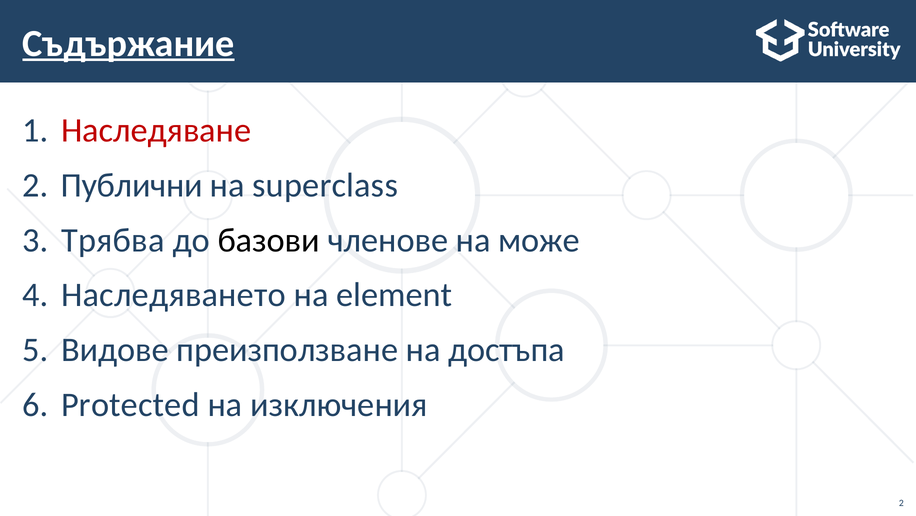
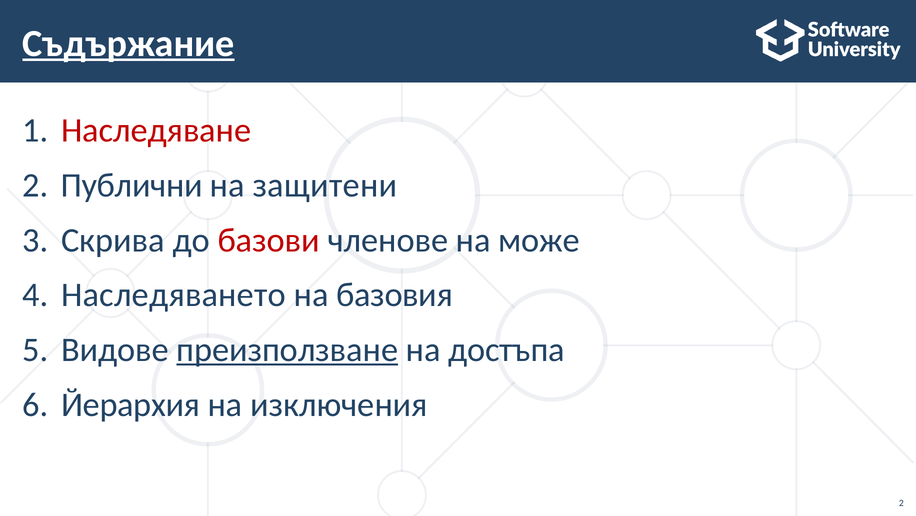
superclass: superclass -> защитени (325, 185)
Трябва: Трябва -> Скрива (113, 240)
базови colour: black -> red (269, 240)
element: element -> базовия (395, 295)
преизползване underline: none -> present (287, 349)
Protected: Protected -> Йерархия (131, 404)
